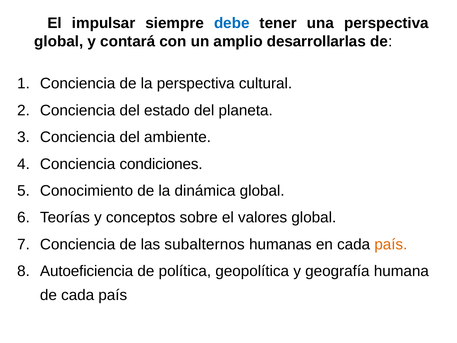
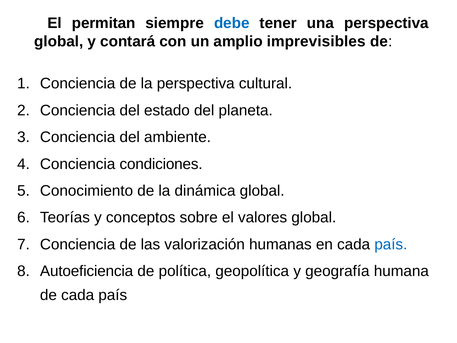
impulsar: impulsar -> permitan (104, 23)
desarrollarlas: desarrollarlas -> imprevisibles (316, 41)
subalternos: subalternos -> valorización (205, 244)
país colour: orange -> blue (391, 244)
